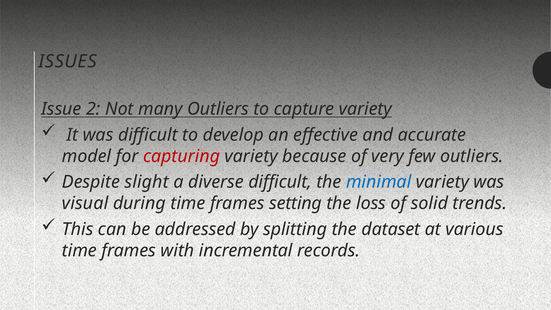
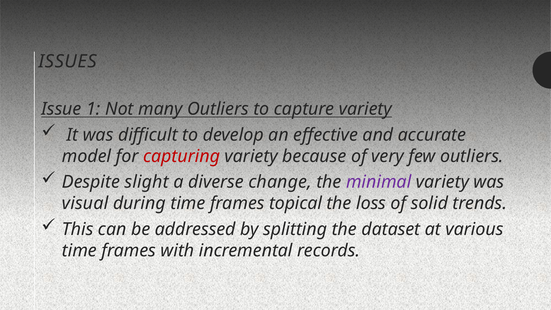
2: 2 -> 1 (93, 109)
diverse difficult: difficult -> change (280, 182)
minimal colour: blue -> purple (379, 182)
setting: setting -> topical (296, 203)
